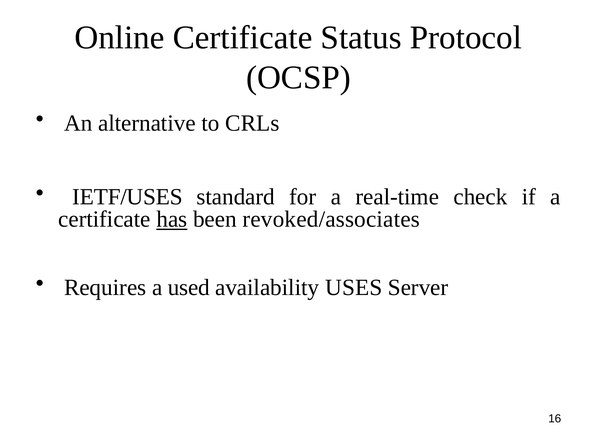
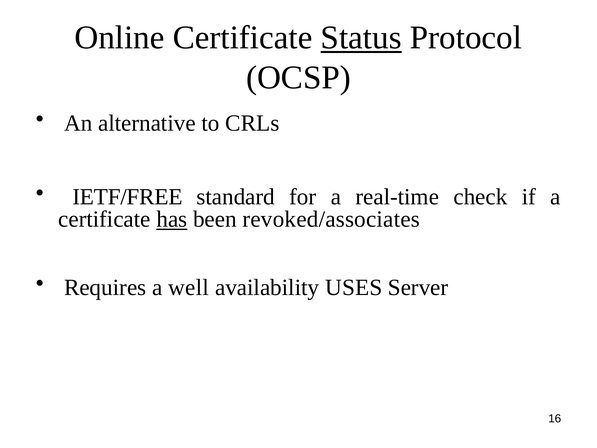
Status underline: none -> present (361, 38)
IETF/USES: IETF/USES -> IETF/FREE (127, 197)
used: used -> well (189, 287)
